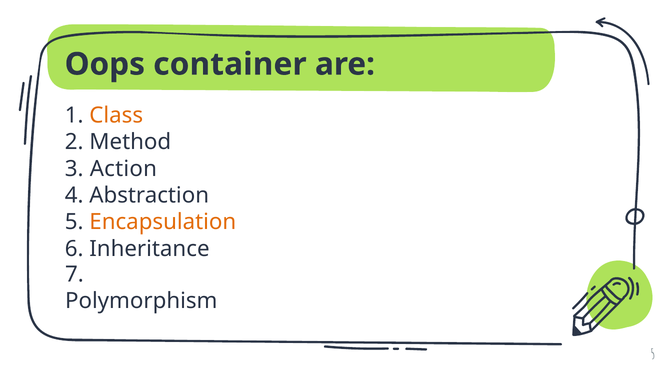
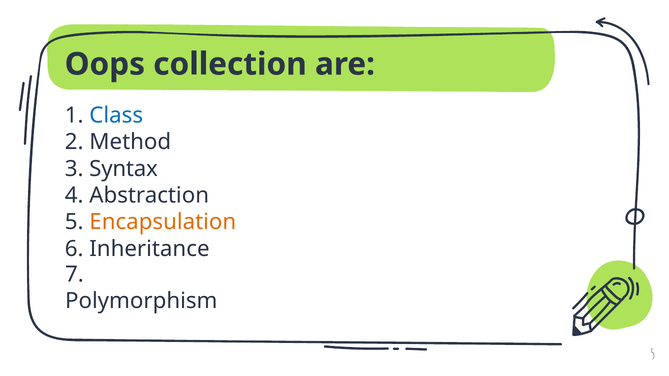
container: container -> collection (230, 64)
Class colour: orange -> blue (116, 115)
Action: Action -> Syntax (124, 169)
